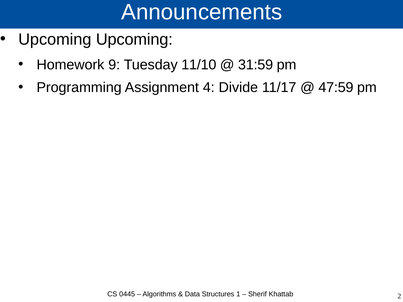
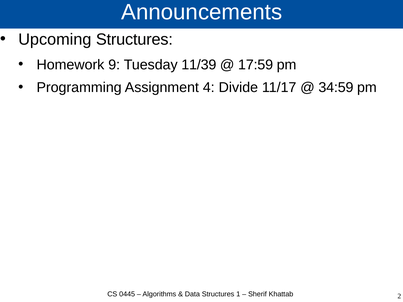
Upcoming Upcoming: Upcoming -> Structures (134, 39)
11/10: 11/10 -> 11/39 (199, 65)
31:59: 31:59 -> 17:59 (256, 65)
47:59: 47:59 -> 34:59 (336, 88)
